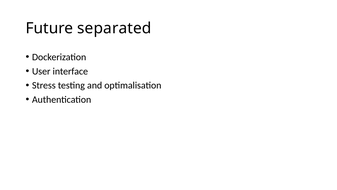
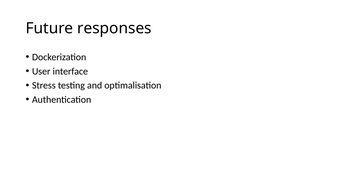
separated: separated -> responses (114, 28)
